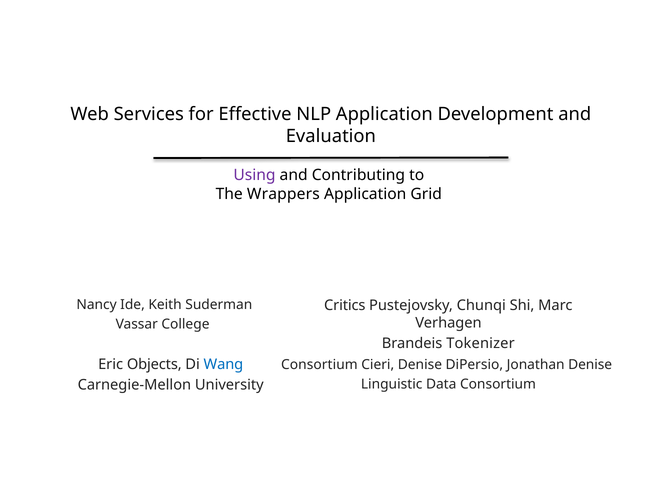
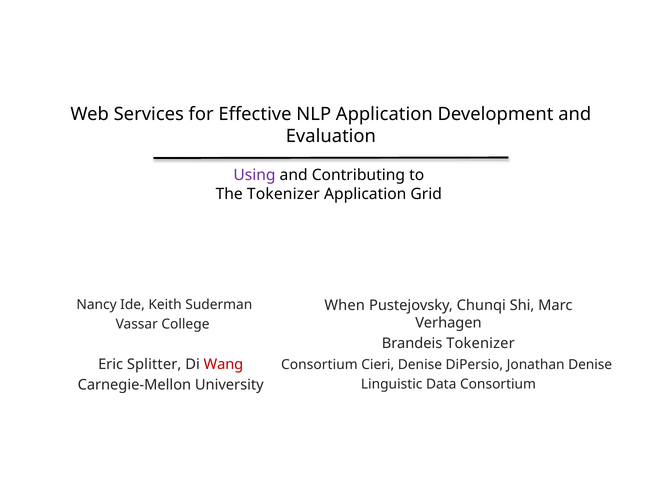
The Wrappers: Wrappers -> Tokenizer (283, 194)
Critics: Critics -> When (345, 305)
Objects: Objects -> Splitter (154, 364)
Wang colour: blue -> red (223, 364)
